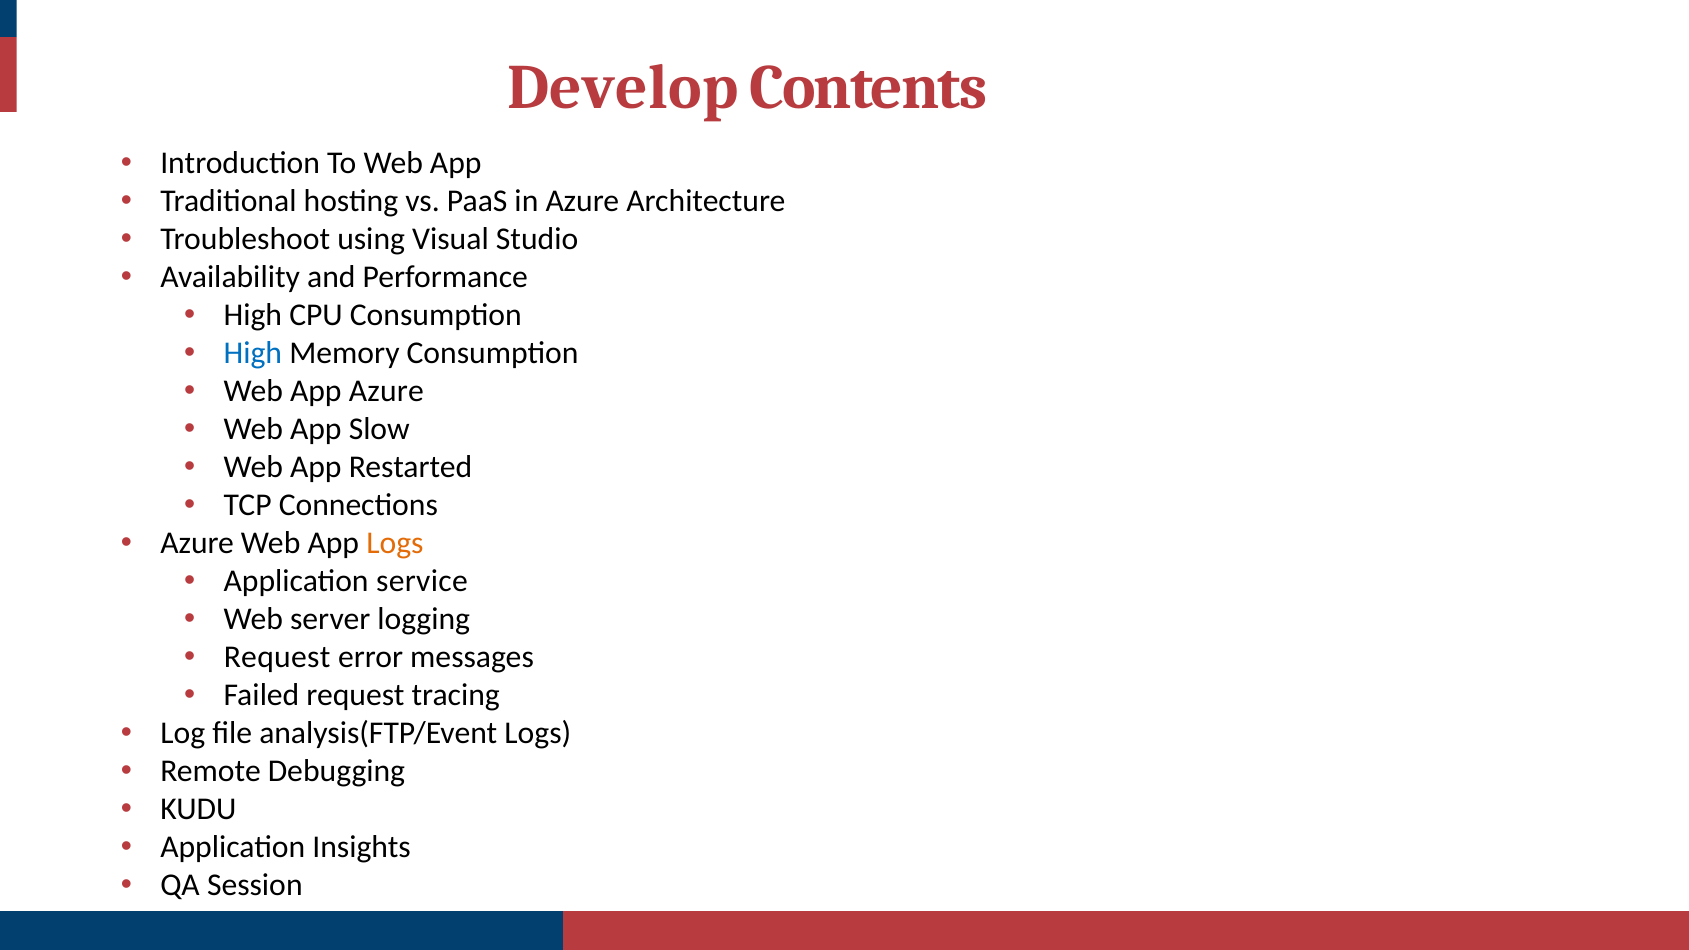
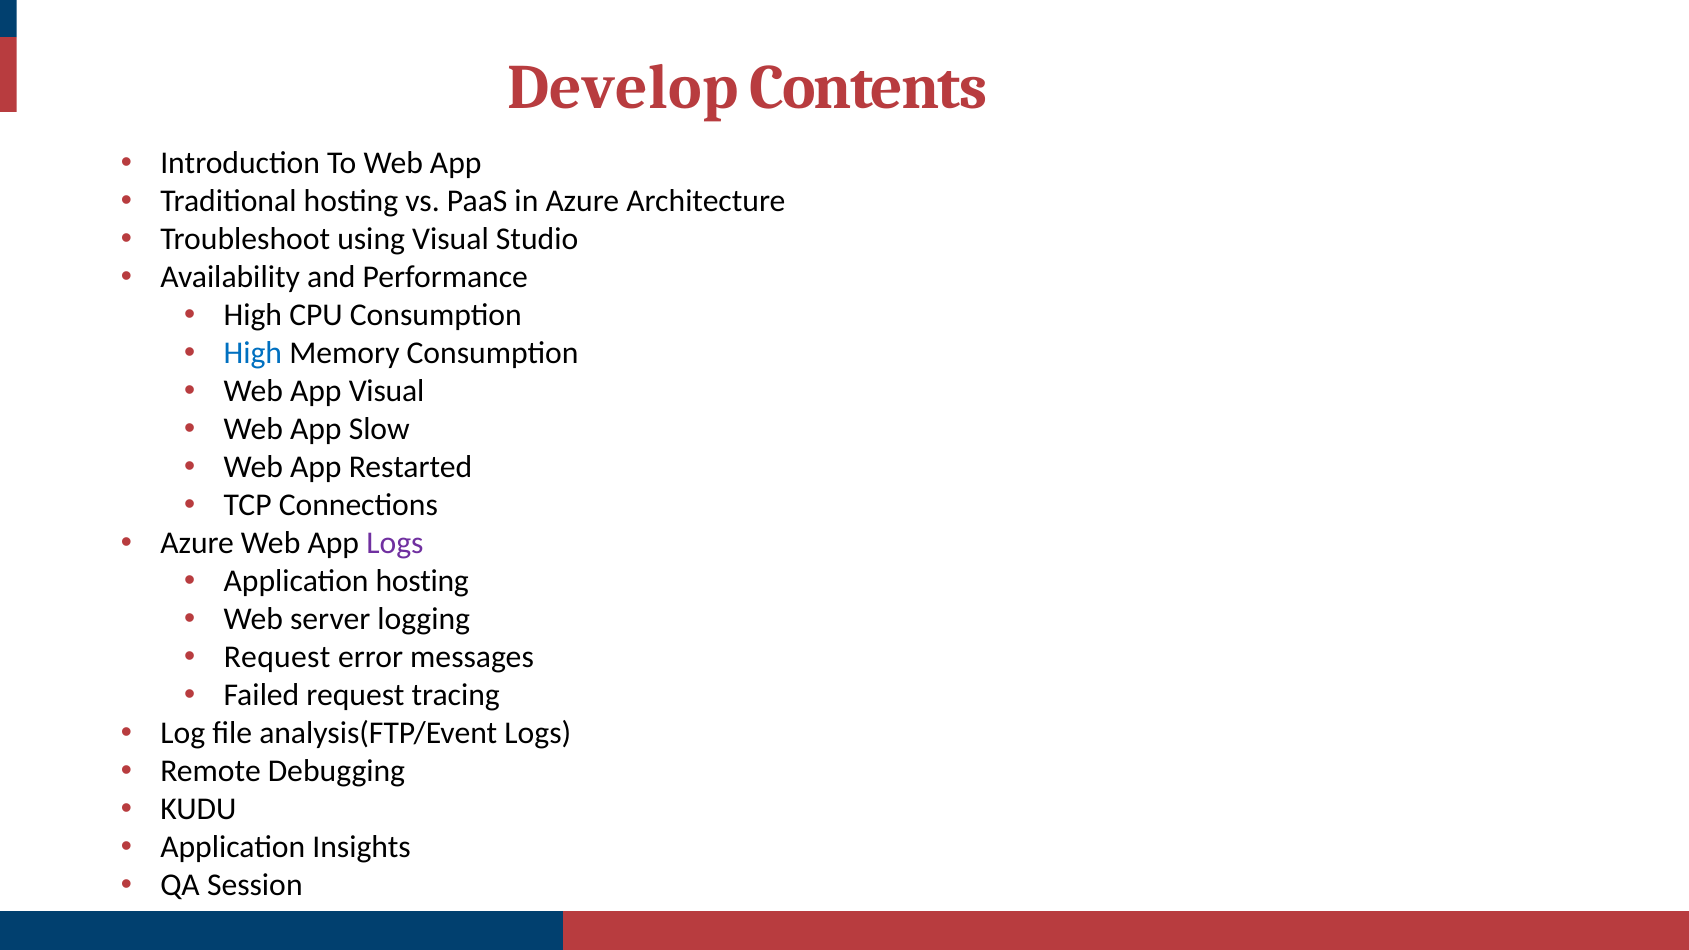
App Azure: Azure -> Visual (387, 392)
Logs colour: orange -> purple (395, 544)
Application service: service -> hosting (422, 582)
